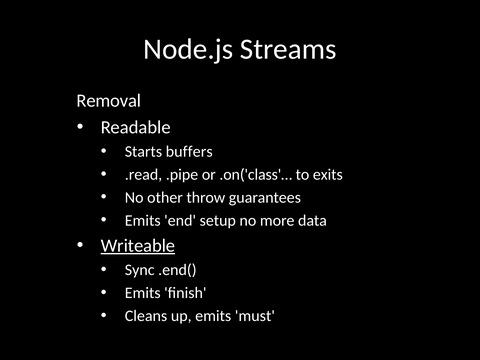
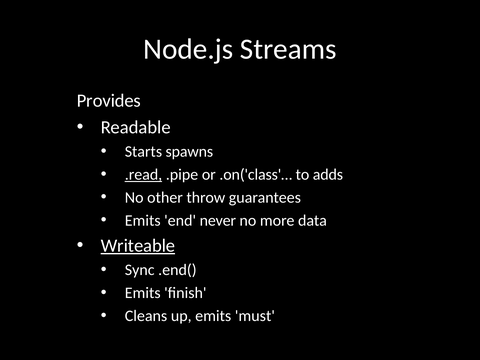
Removal: Removal -> Provides (109, 101)
buffers: buffers -> spawns (189, 152)
.read underline: none -> present (143, 175)
exits: exits -> adds (328, 175)
setup: setup -> never (218, 220)
